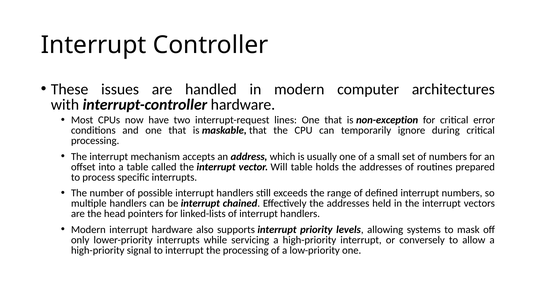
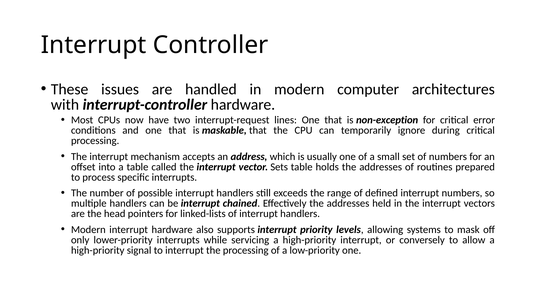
Will: Will -> Sets (279, 167)
